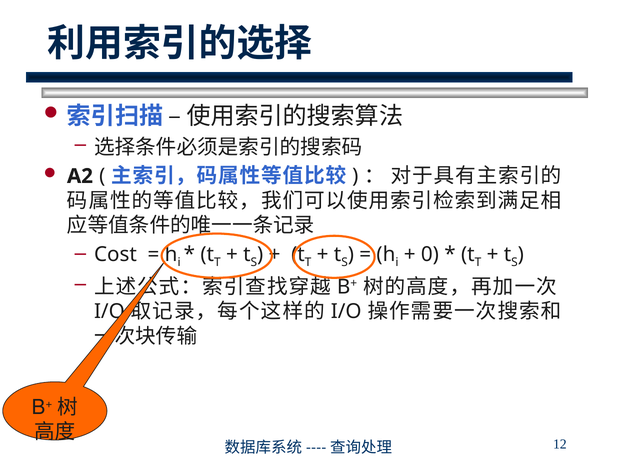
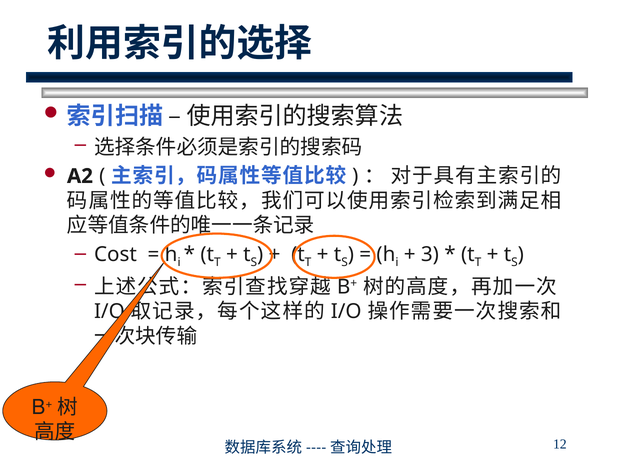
0: 0 -> 3 (430, 255)
